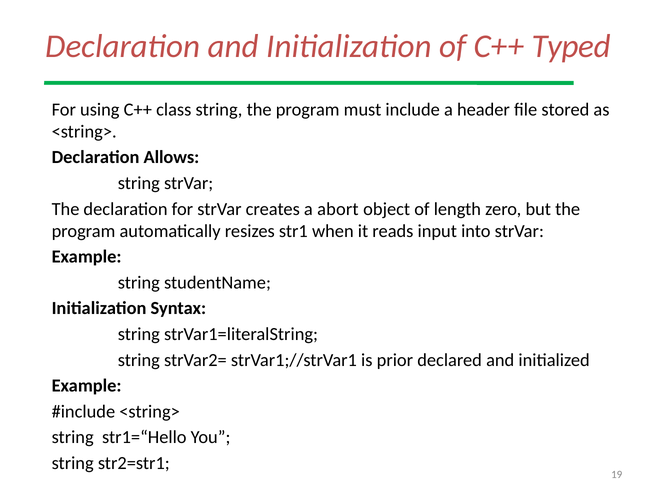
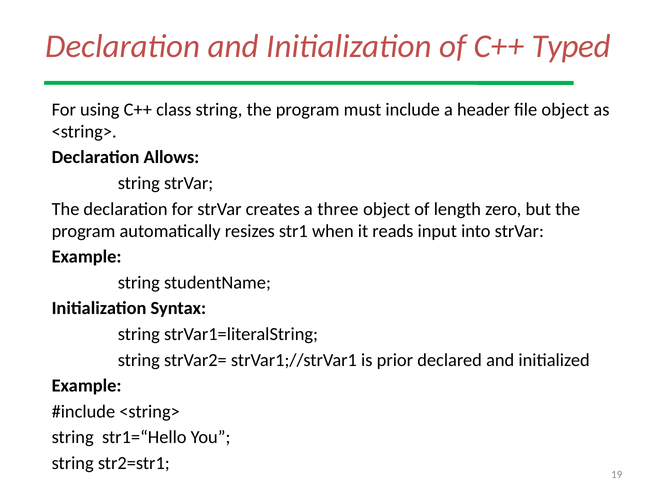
file stored: stored -> object (565, 109)
abort: abort -> three (338, 209)
